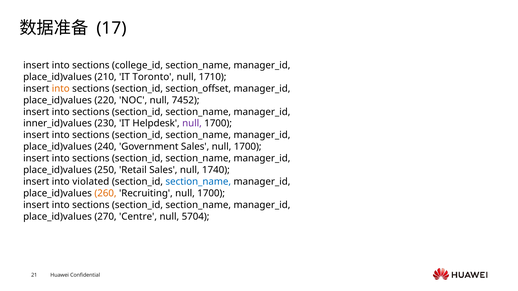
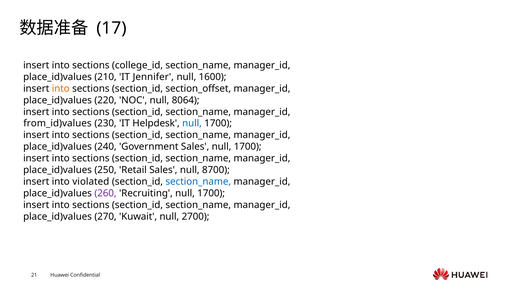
Toronto: Toronto -> Jennifer (153, 77)
1710: 1710 -> 1600 (213, 77)
7452: 7452 -> 8064 (186, 100)
inner_id)values: inner_id)values -> from_id)values (57, 124)
null colour: purple -> blue (192, 124)
1740: 1740 -> 8700 (216, 170)
260 colour: orange -> purple (105, 194)
Centre: Centre -> Kuwait (138, 217)
5704: 5704 -> 2700 (196, 217)
